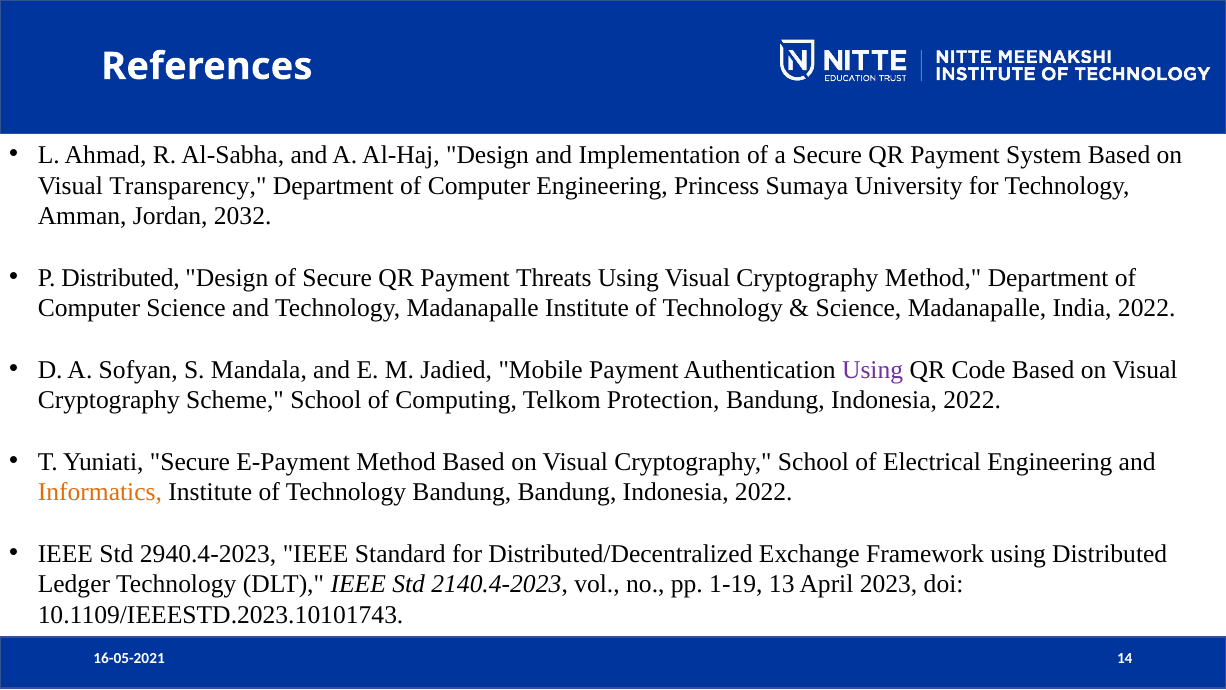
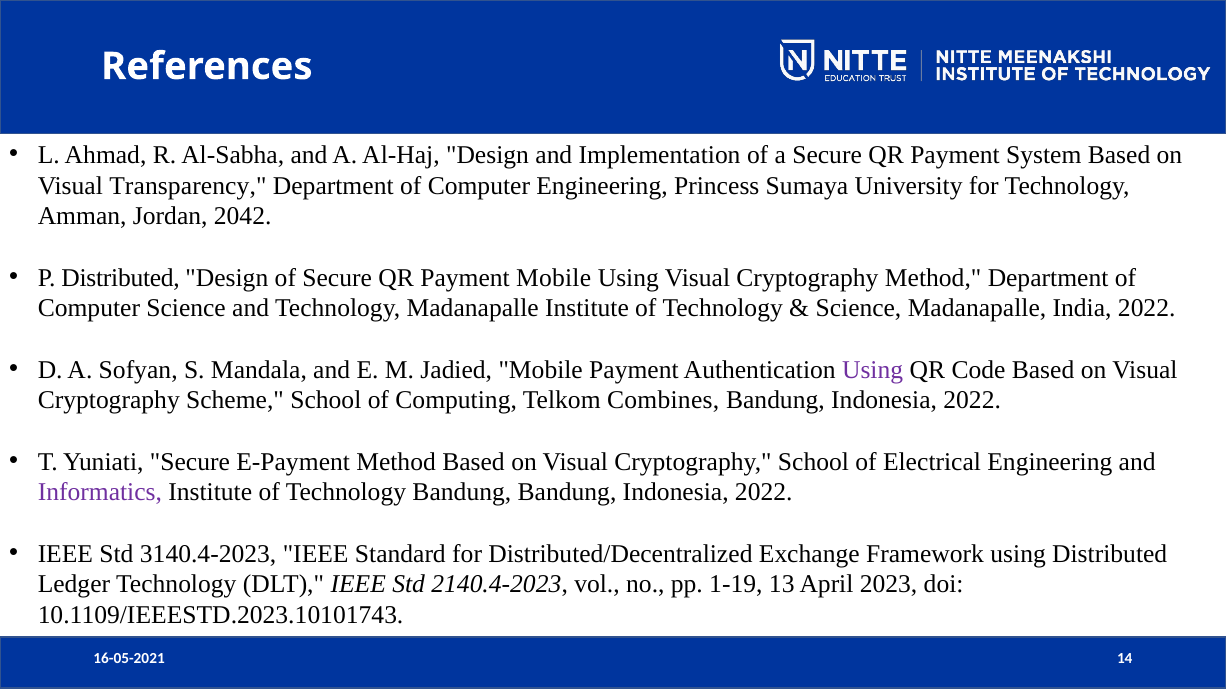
2032: 2032 -> 2042 (243, 216)
Payment Threats: Threats -> Mobile (554, 278)
Protection: Protection -> Combines (663, 400)
Informatics colour: orange -> purple (100, 492)
2940.4-2023: 2940.4-2023 -> 3140.4-2023 (208, 554)
